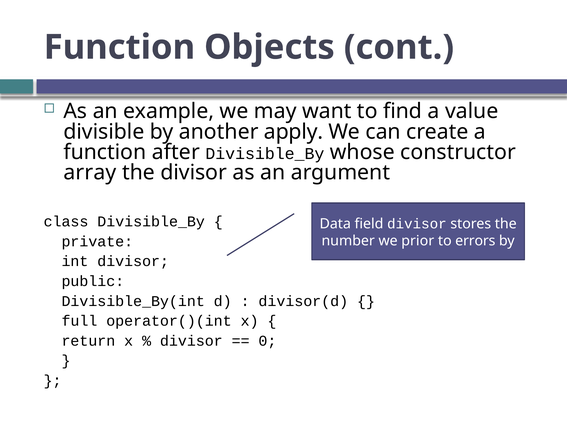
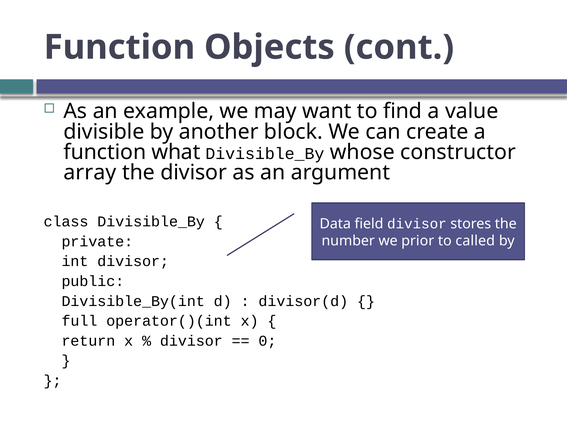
apply: apply -> block (294, 132)
after: after -> what (176, 152)
errors: errors -> called (475, 241)
